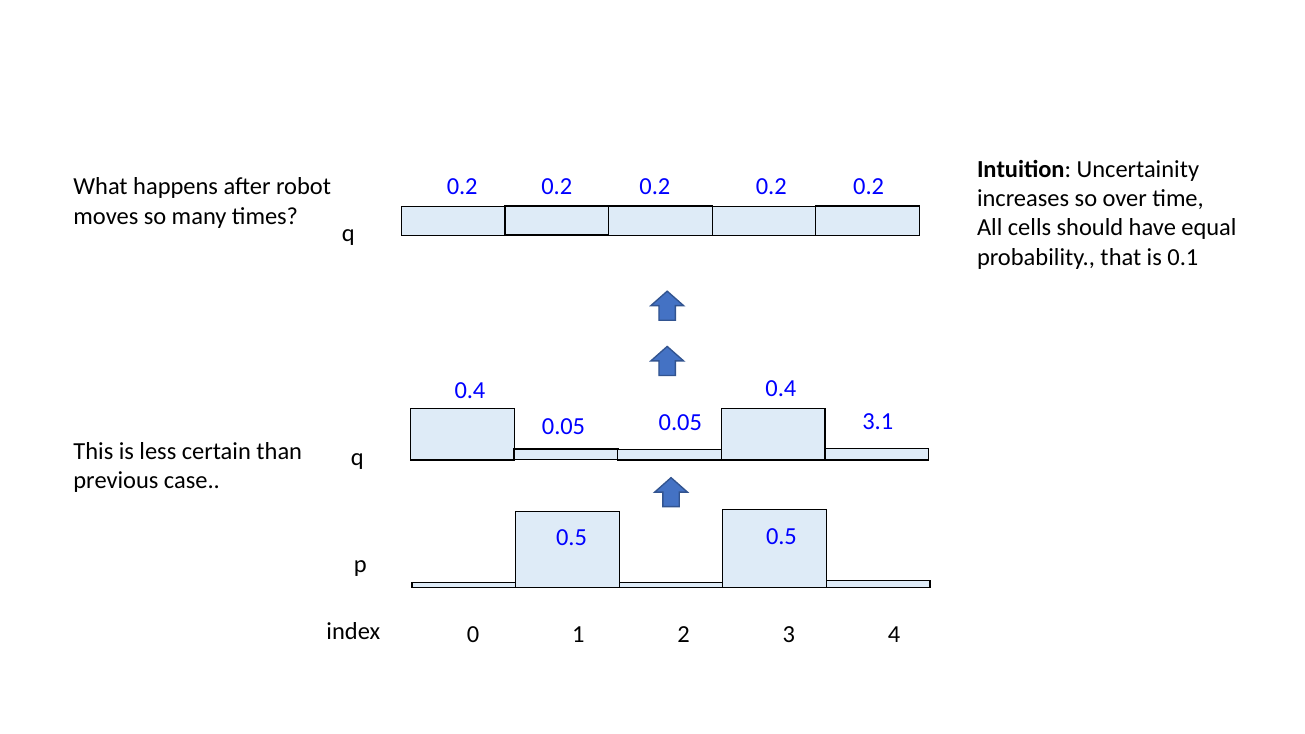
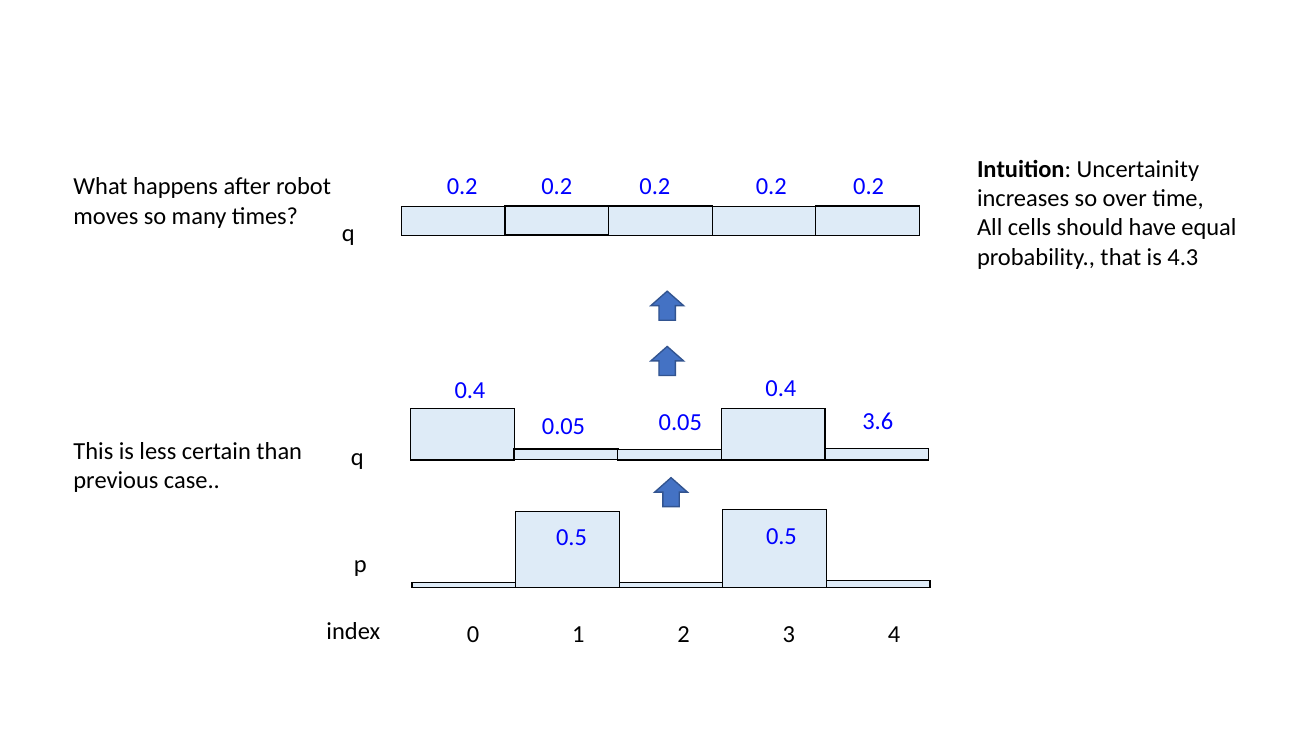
0.1: 0.1 -> 4.3 (1183, 257)
3.1: 3.1 -> 3.6 (878, 421)
